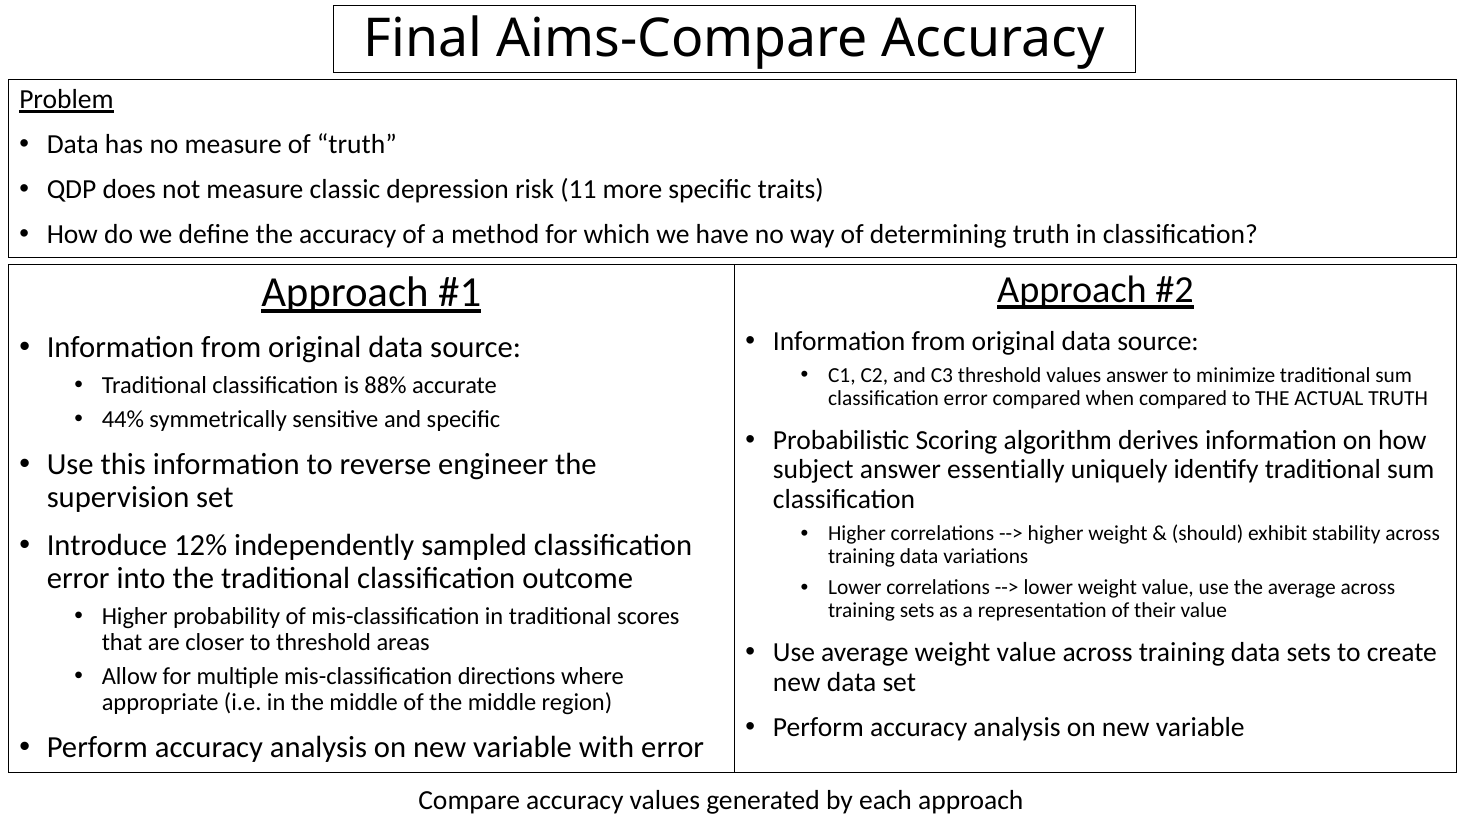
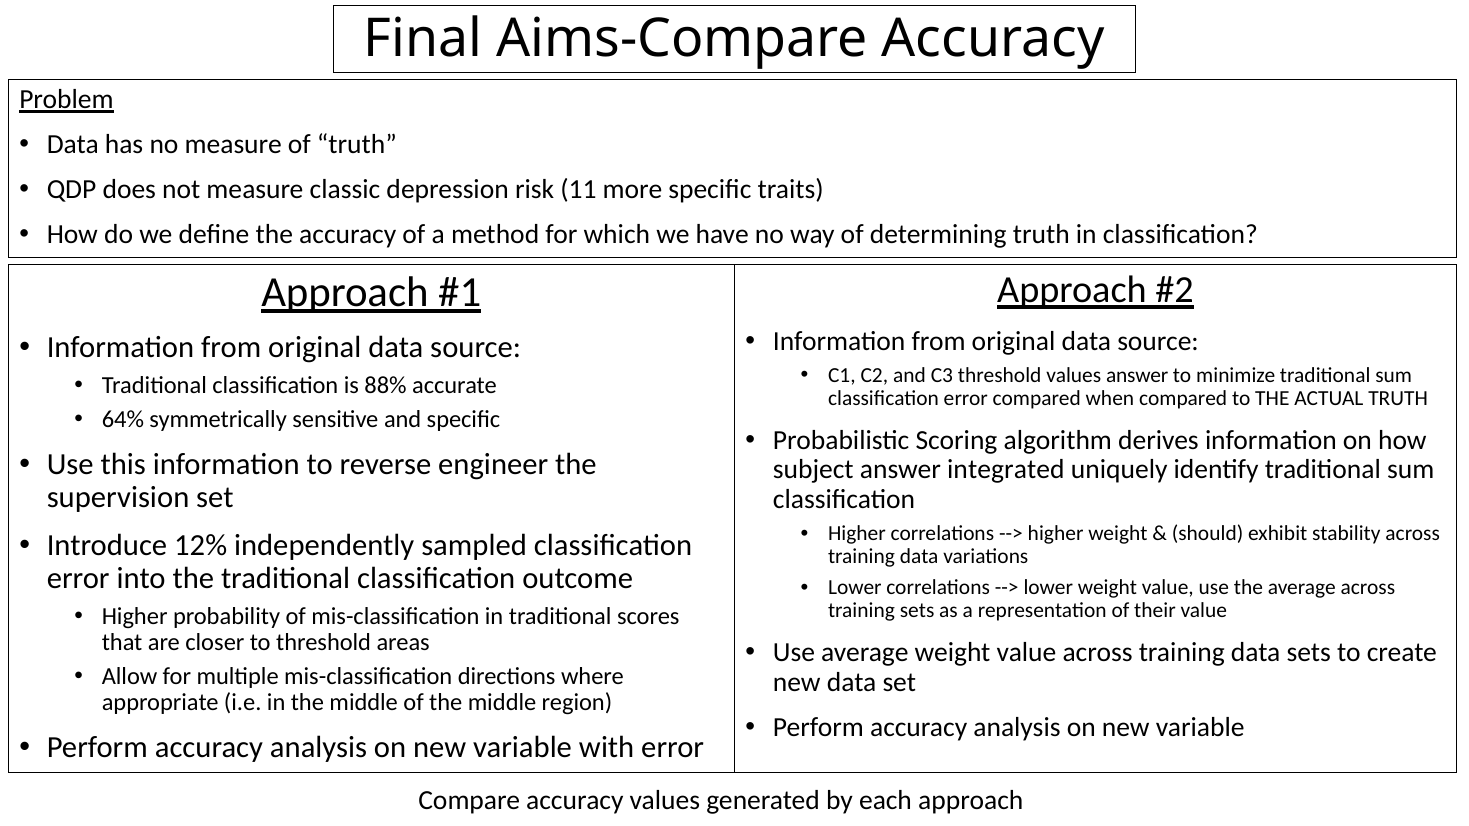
44%: 44% -> 64% (123, 419)
essentially: essentially -> integrated (1006, 470)
